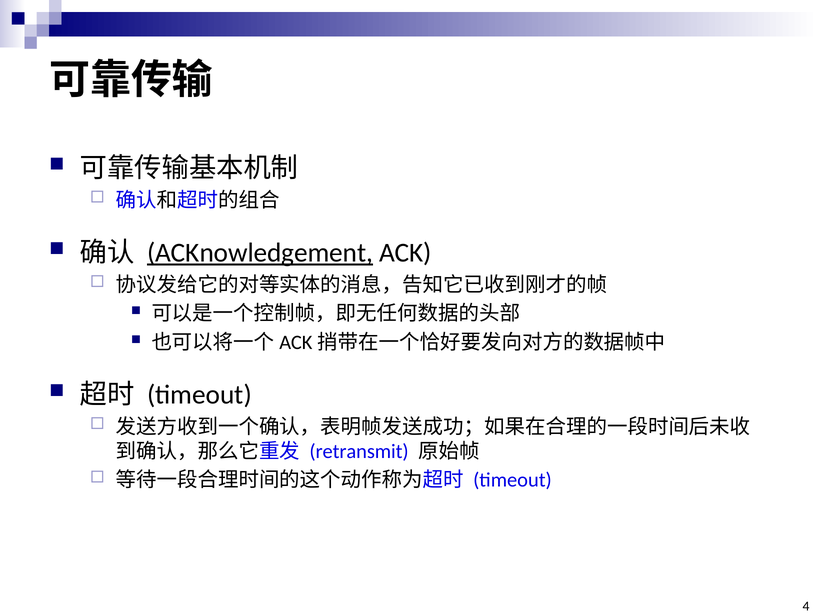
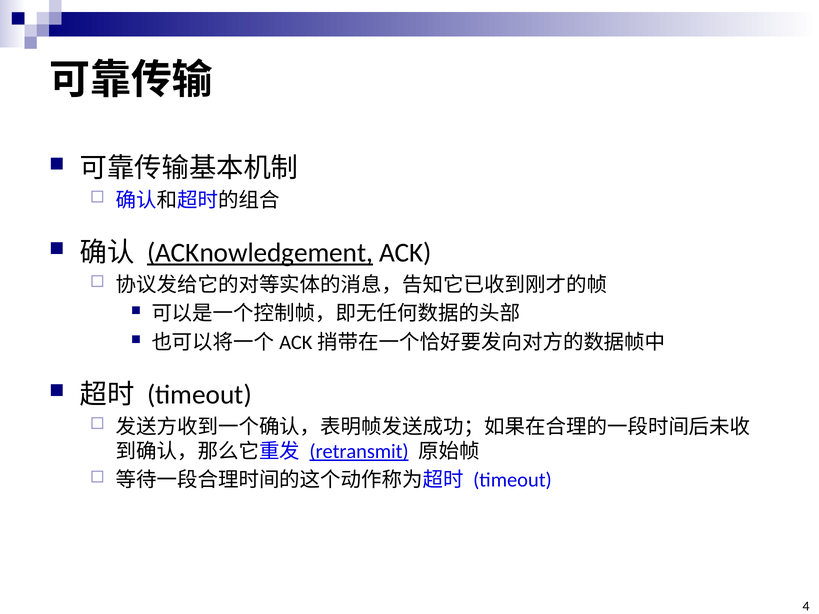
retransmit underline: none -> present (359, 452)
